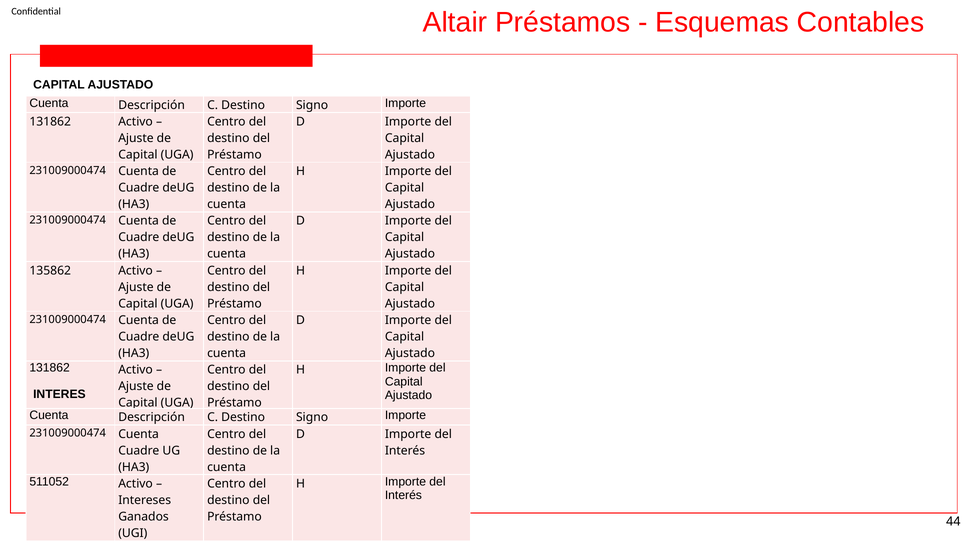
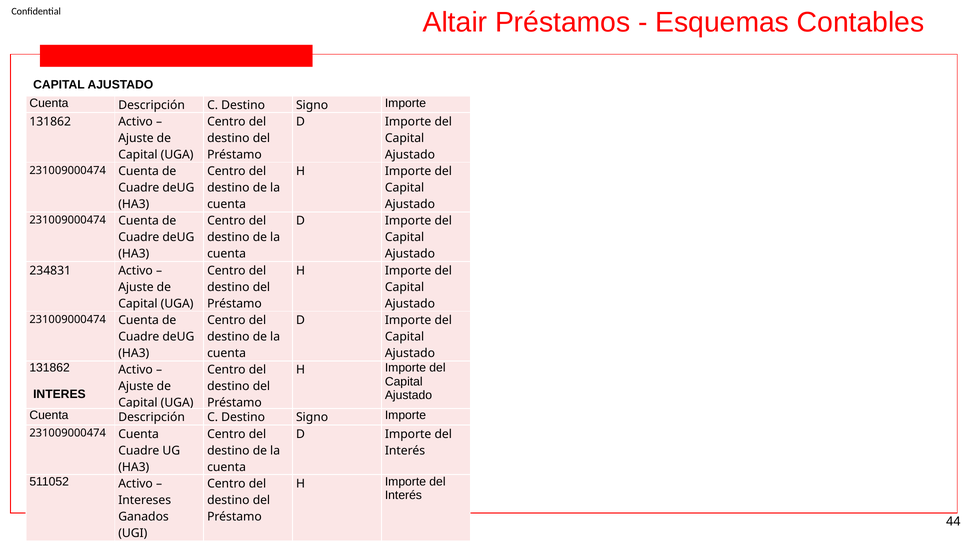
135862: 135862 -> 234831 (50, 270)
